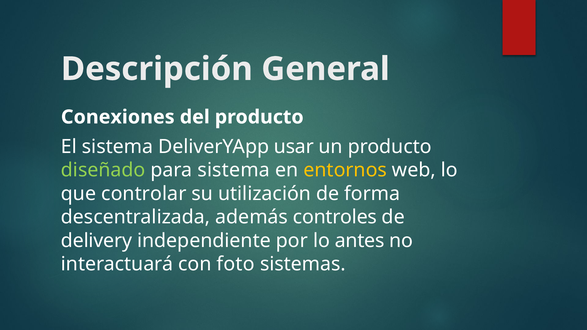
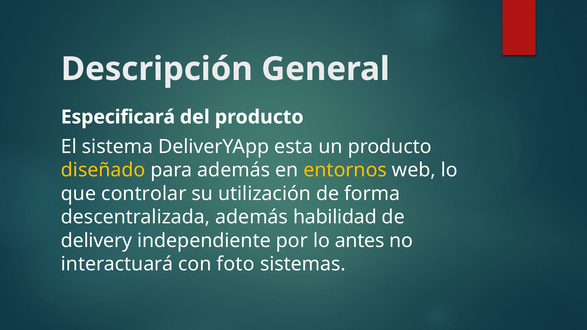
Conexiones: Conexiones -> Especificará (118, 117)
usar: usar -> esta (294, 147)
diseñado colour: light green -> yellow (103, 170)
para sistema: sistema -> además (234, 170)
controles: controles -> habilidad (335, 217)
